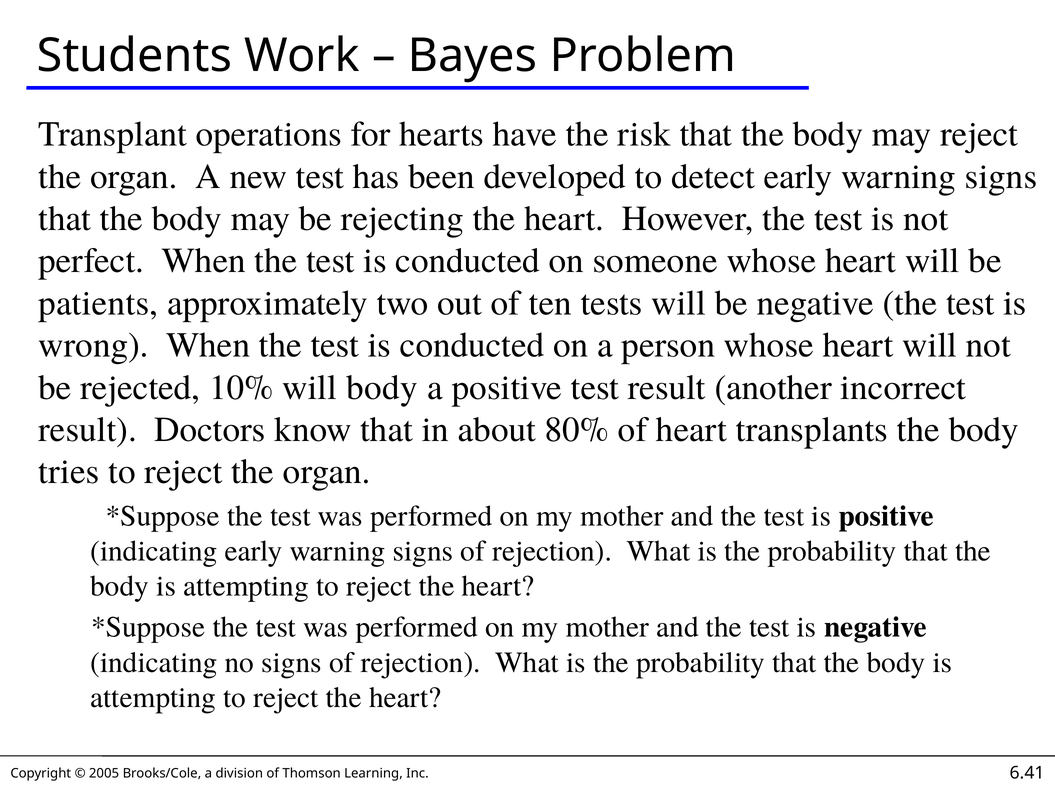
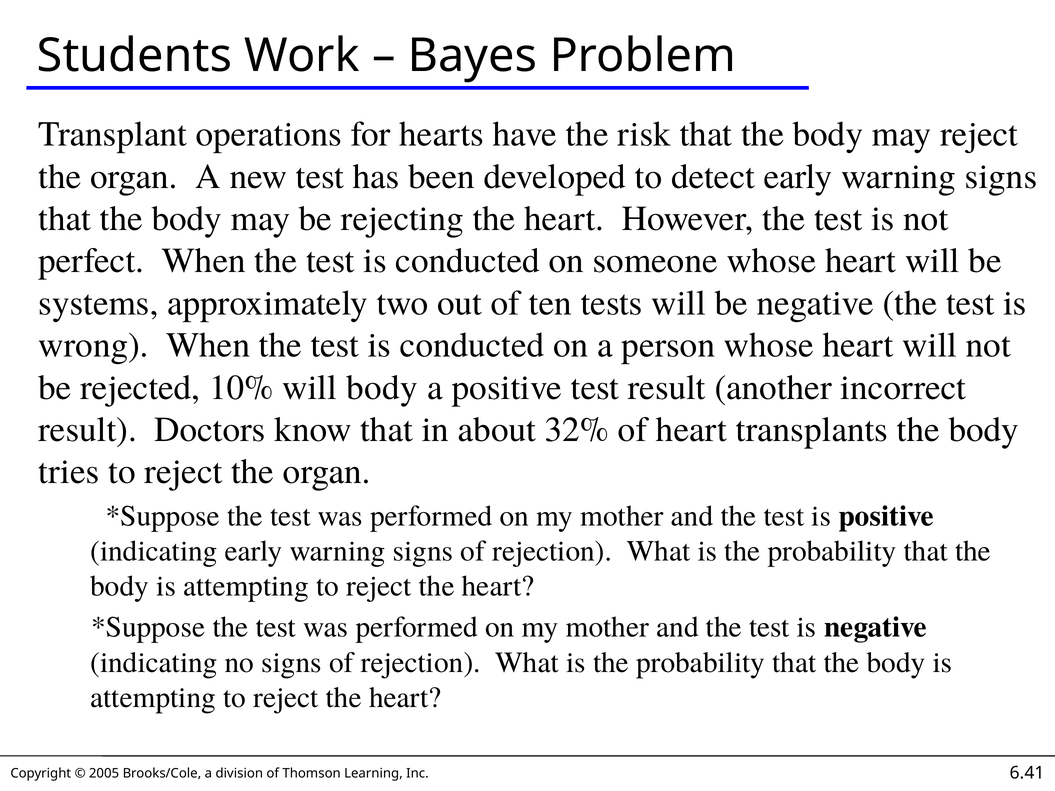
patients: patients -> systems (98, 303)
80%: 80% -> 32% (577, 430)
